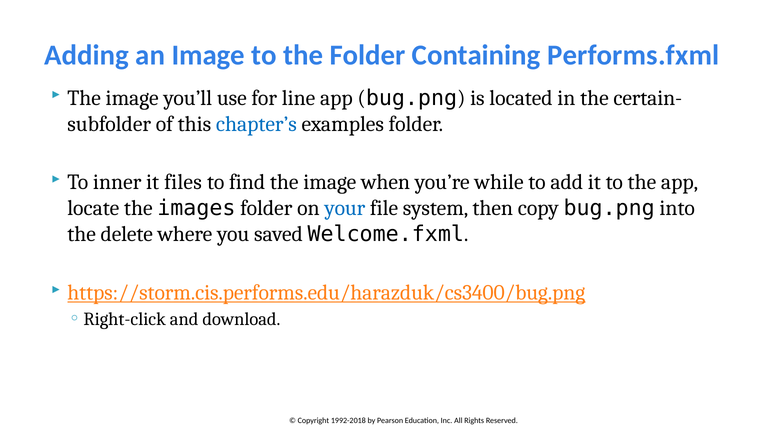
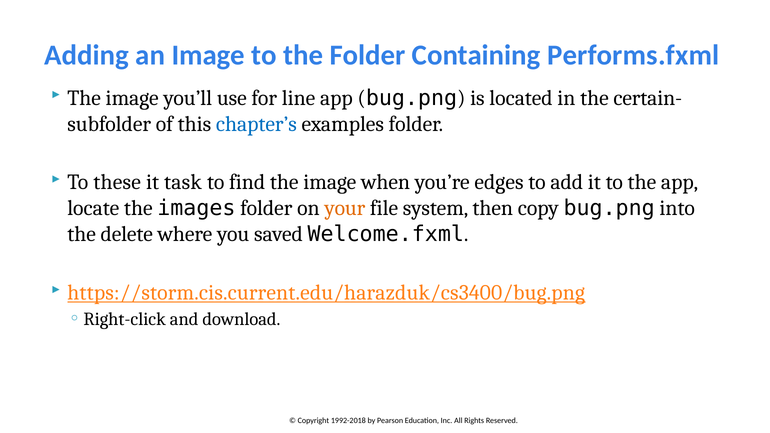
inner: inner -> these (117, 182)
files: files -> task (183, 182)
while: while -> edges (499, 182)
your colour: blue -> orange (345, 208)
https://storm.cis.performs.edu/harazduk/cs3400/bug.png: https://storm.cis.performs.edu/harazduk/cs3400/bug.png -> https://storm.cis.current.edu/harazduk/cs3400/bug.png (326, 293)
